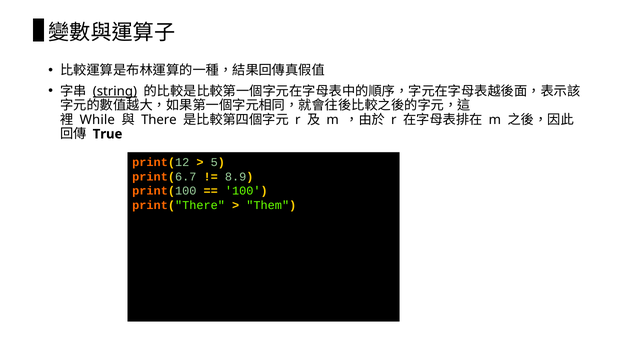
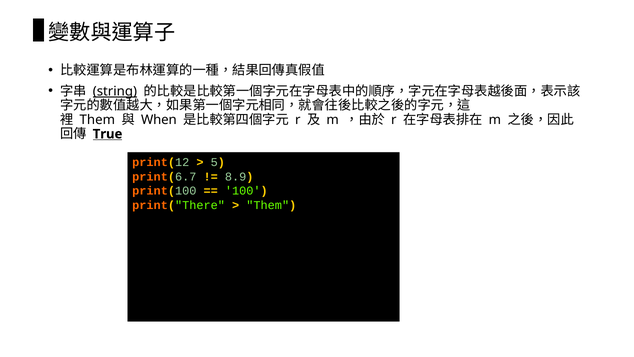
While: While -> Them (97, 120)
There: There -> When (159, 120)
True underline: none -> present (108, 134)
